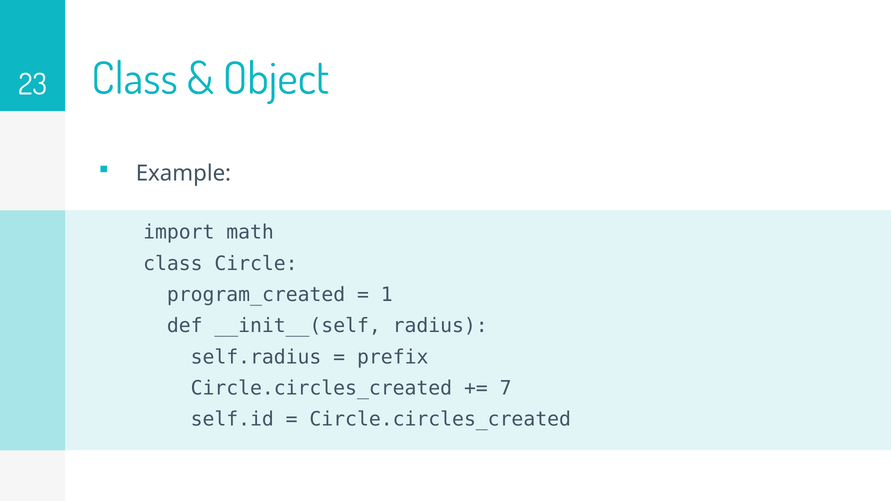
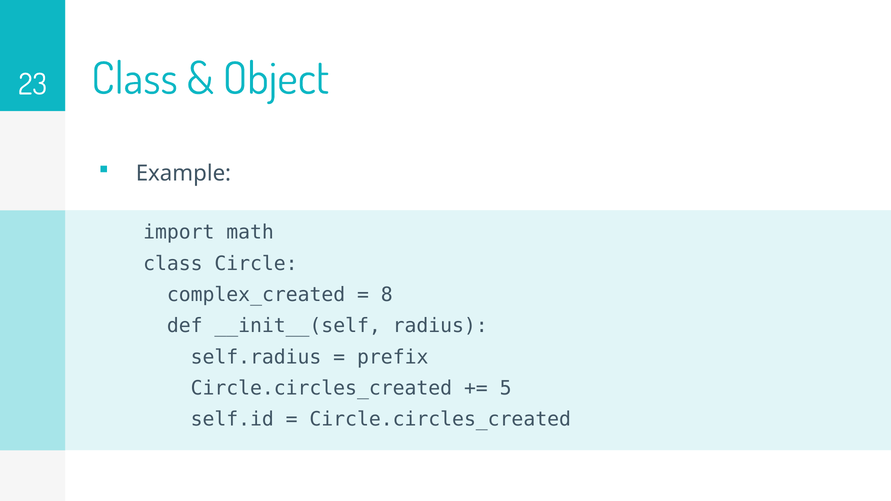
program_created: program_created -> complex_created (256, 295)
1: 1 -> 8 (387, 295)
7: 7 -> 5 (506, 388)
